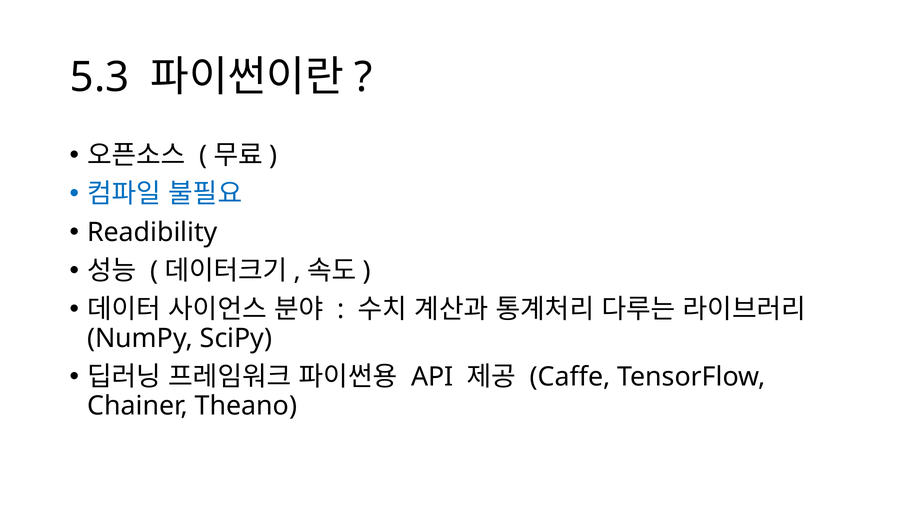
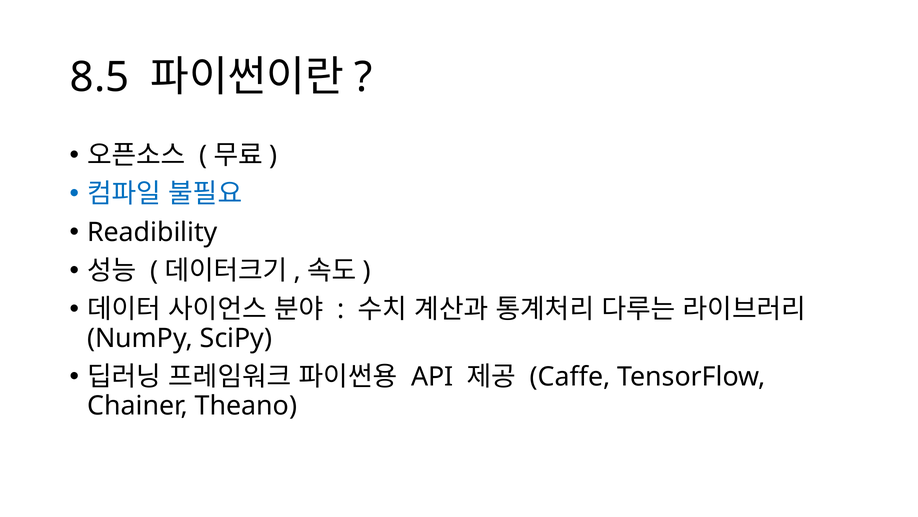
5.3: 5.3 -> 8.5 (100, 77)
